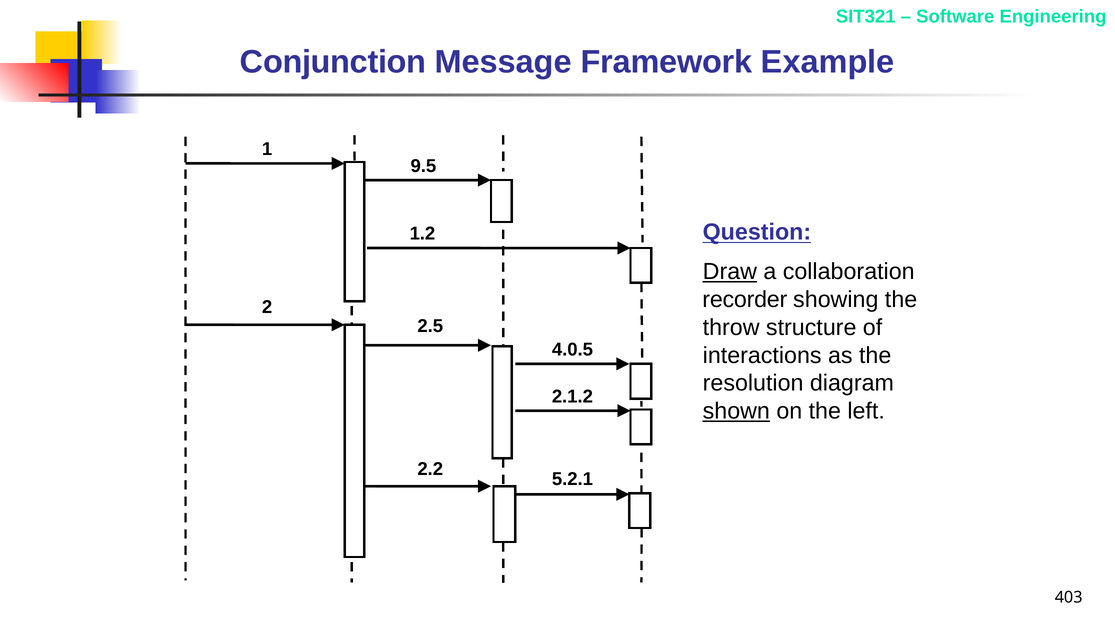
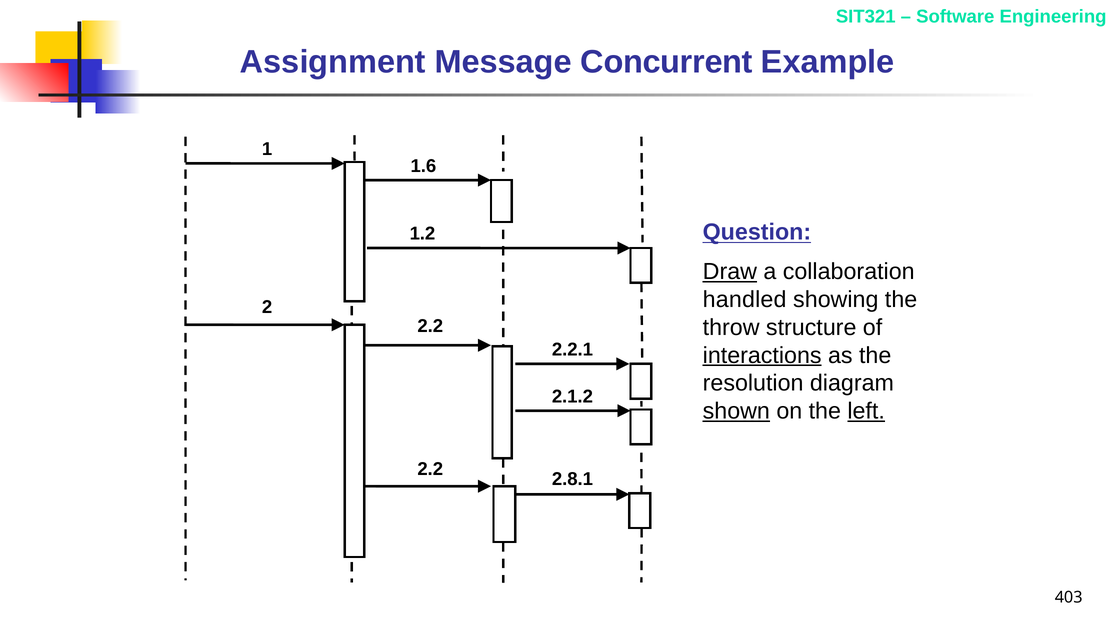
Conjunction: Conjunction -> Assignment (333, 62)
Framework: Framework -> Concurrent (667, 62)
9.5: 9.5 -> 1.6 (423, 166)
recorder: recorder -> handled (745, 300)
2.5: 2.5 -> 2.2 (430, 326)
4.0.5: 4.0.5 -> 2.2.1 (572, 350)
interactions underline: none -> present (762, 356)
left underline: none -> present (866, 411)
5.2.1: 5.2.1 -> 2.8.1 (572, 479)
